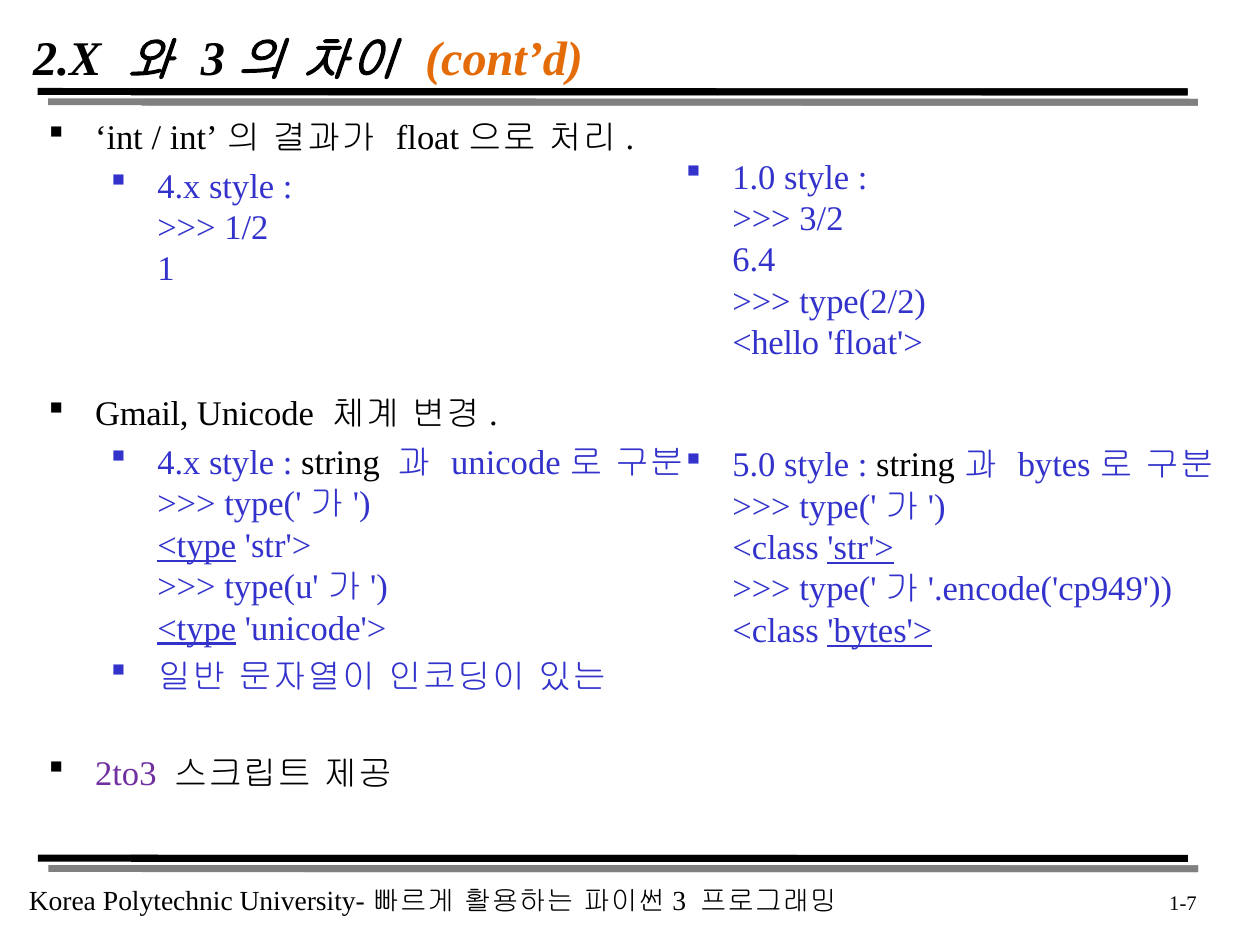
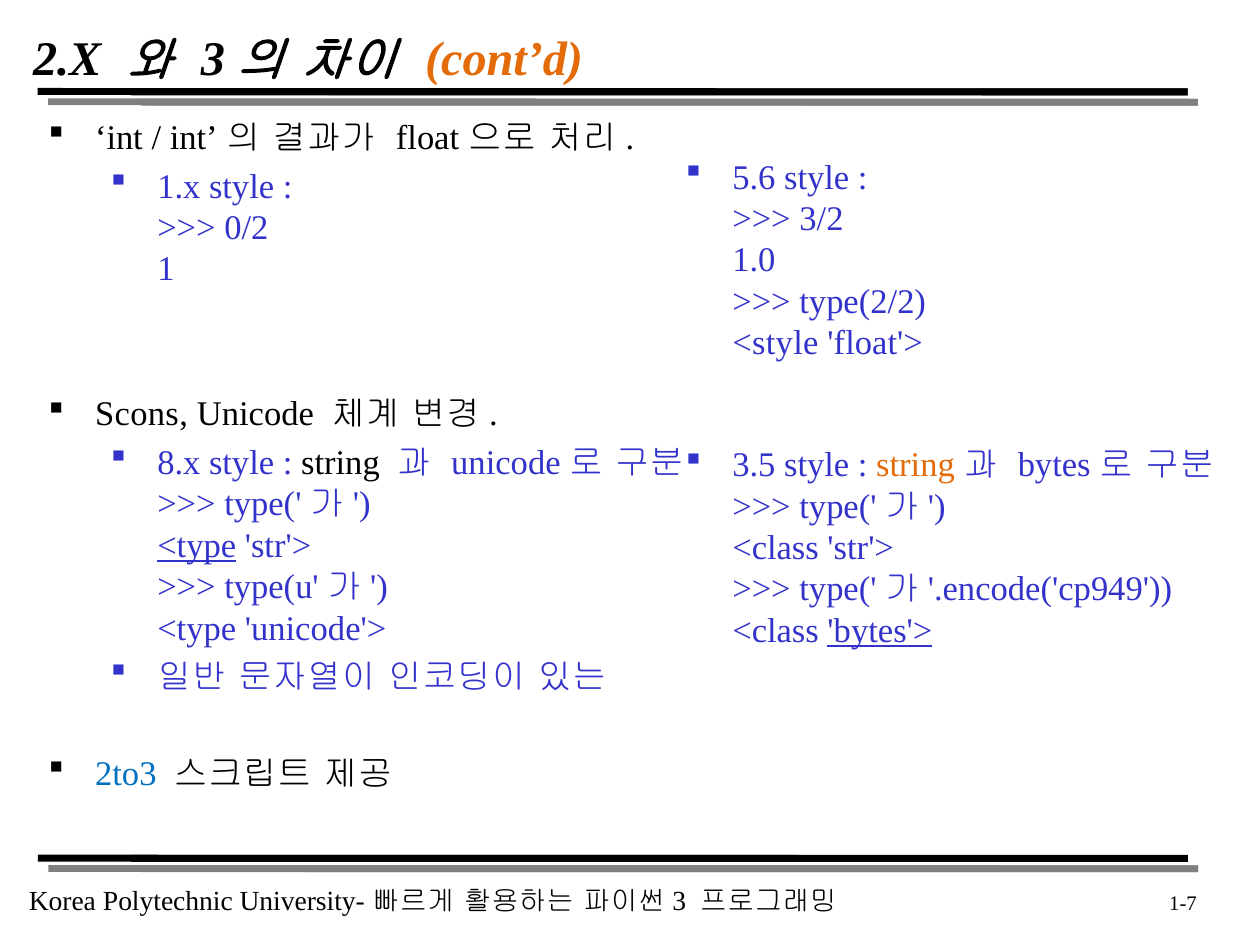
1.0: 1.0 -> 5.6 (754, 178)
4.x: 4.x -> 1.x (179, 187)
1/2: 1/2 -> 0/2 (246, 228)
6.4: 6.4 -> 1.0 (754, 261)
<hello: <hello -> <style (775, 344)
Gmail: Gmail -> Scons (142, 415)
4.x: 4.x -> 8.x (179, 463)
5.0: 5.0 -> 3.5 (754, 465)
string colour: black -> orange (915, 465)
str'> underline: present -> none (861, 548)
<type underline: present -> none (197, 629)
2to3 colour: purple -> blue (126, 774)
